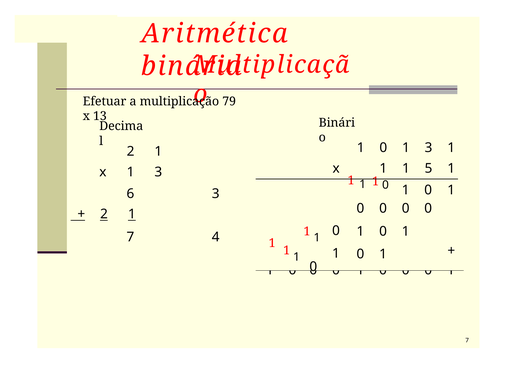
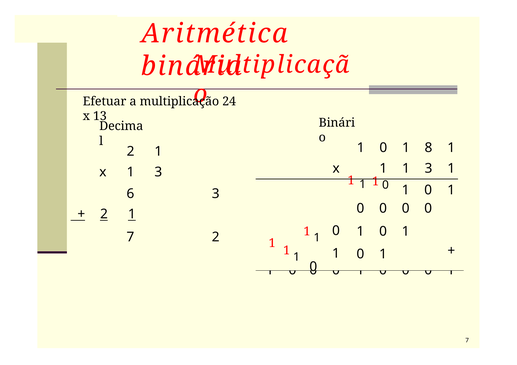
79: 79 -> 24 (229, 102)
0 1 3: 3 -> 8 (428, 148)
1 1 5: 5 -> 3 (429, 169)
7 4: 4 -> 2 (216, 237)
